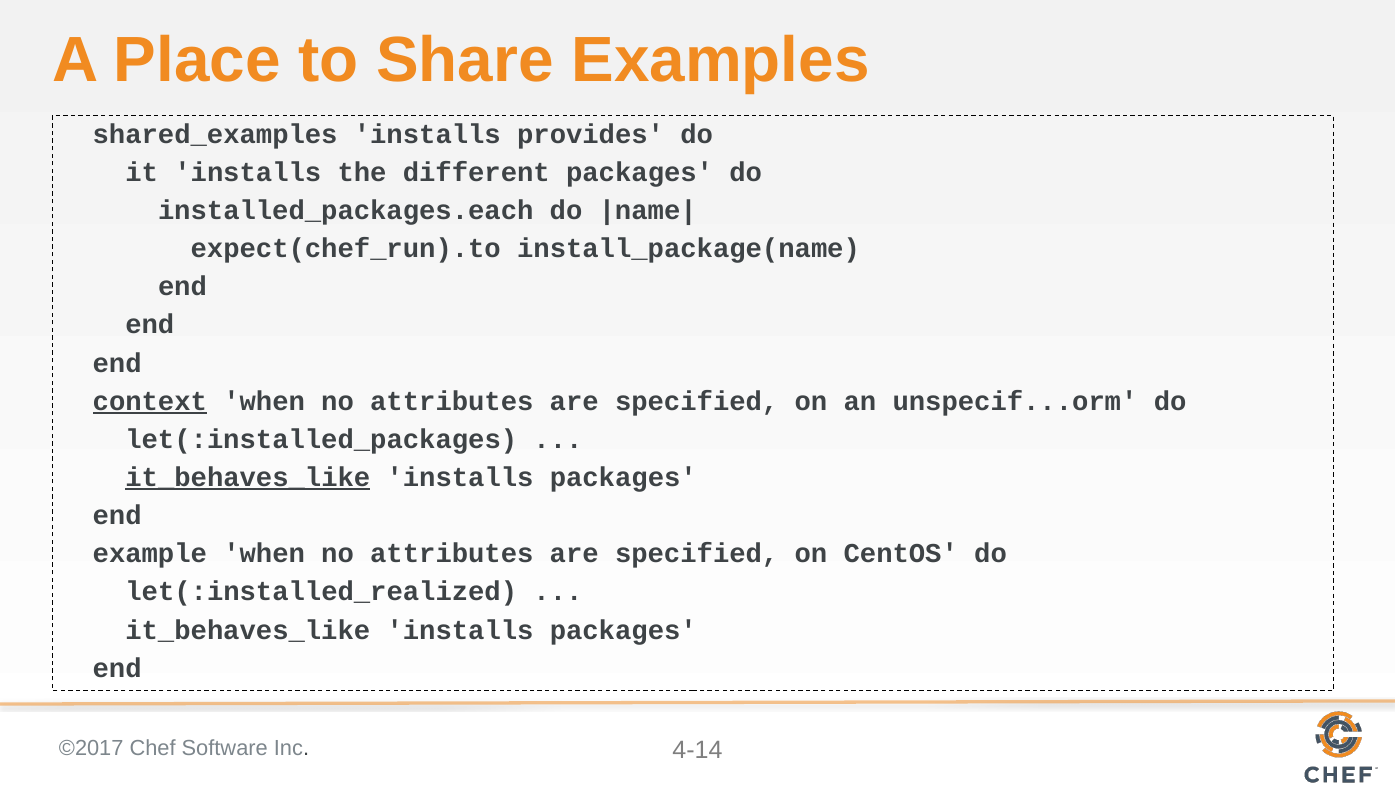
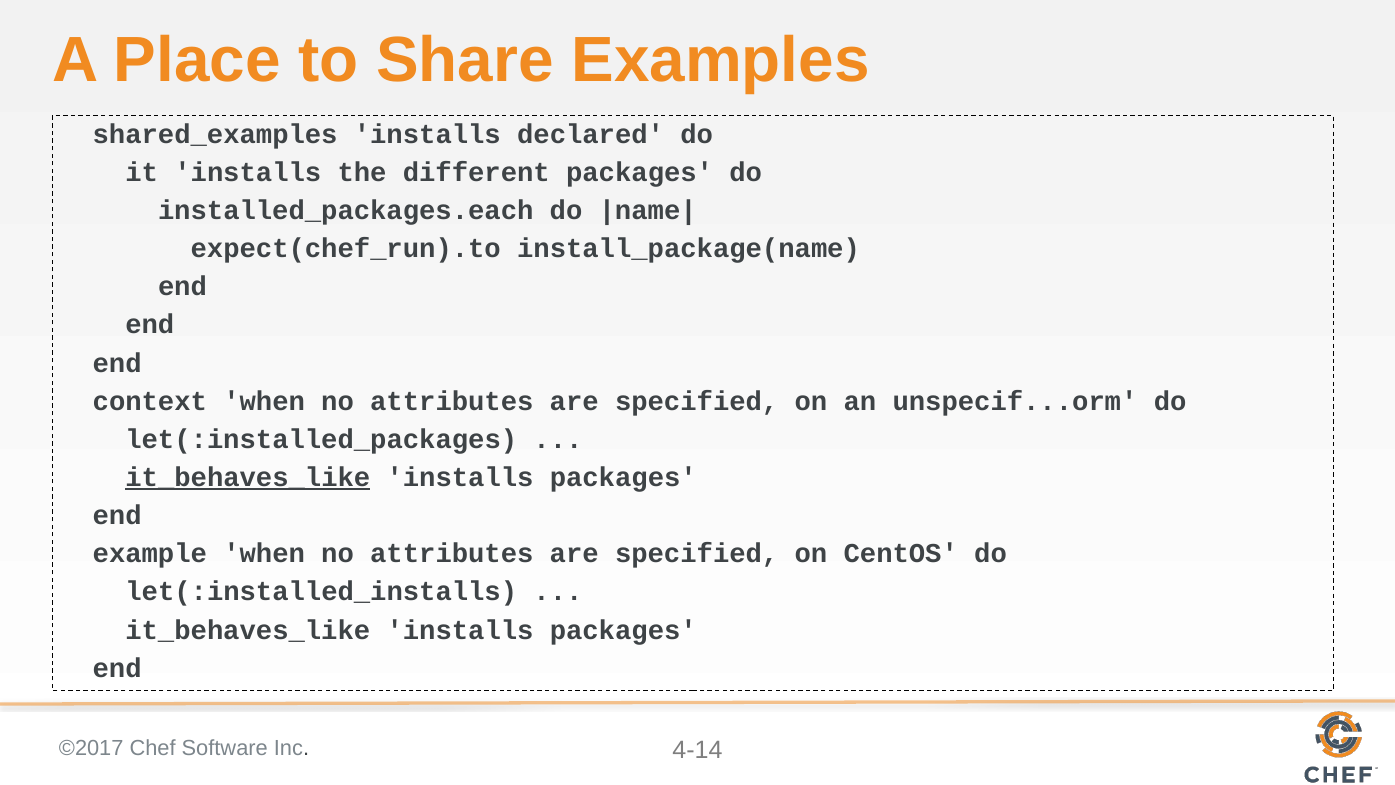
provides: provides -> declared (591, 134)
context underline: present -> none (150, 401)
let(:installed_realized: let(:installed_realized -> let(:installed_installs (321, 592)
